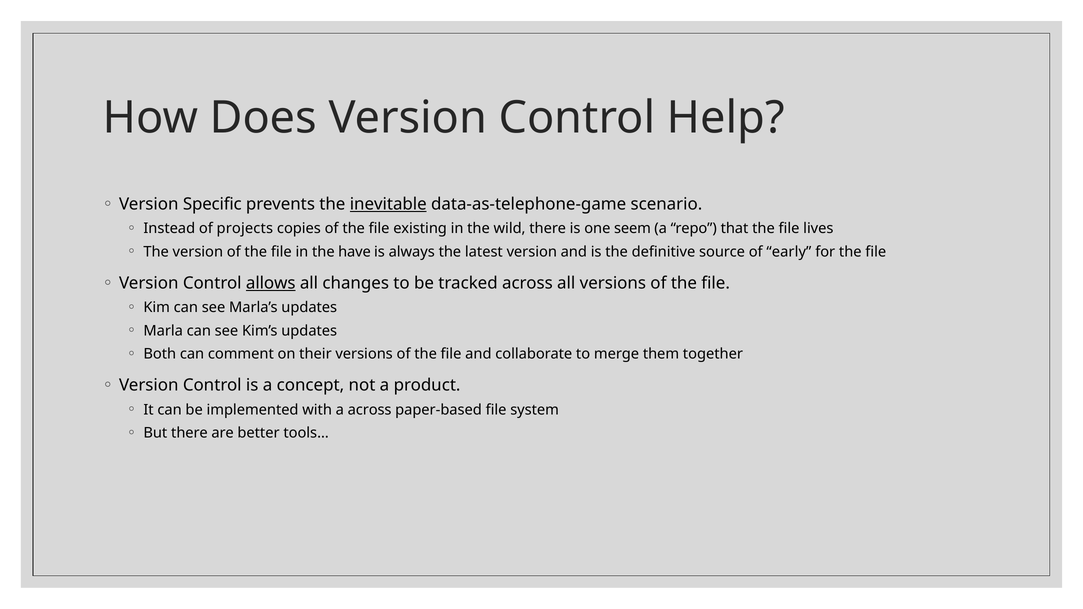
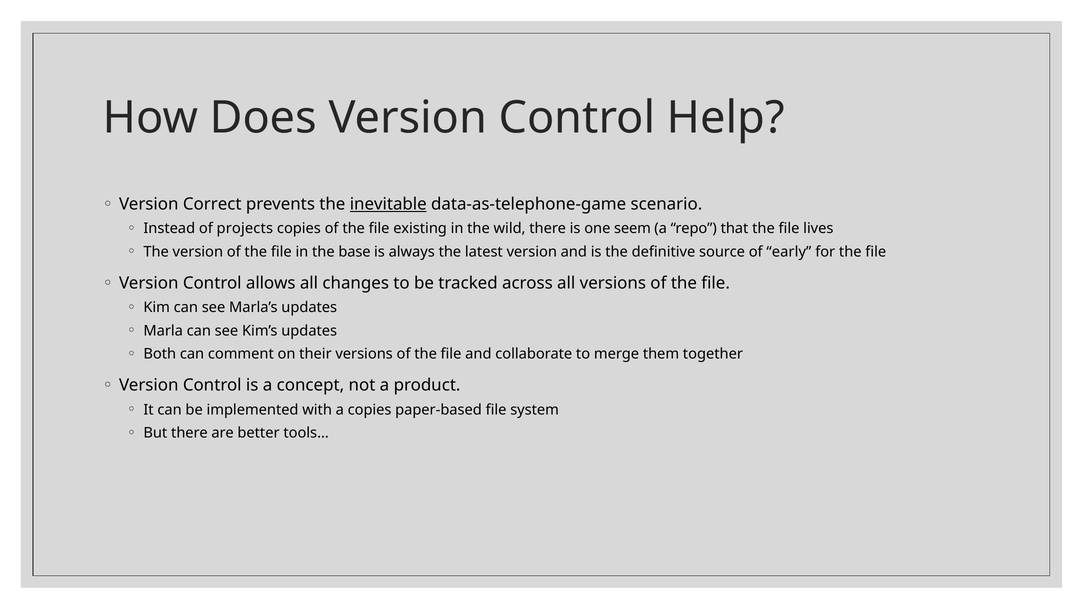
Specific: Specific -> Correct (212, 204)
have: have -> base (354, 252)
allows underline: present -> none (271, 283)
a across: across -> copies (370, 410)
